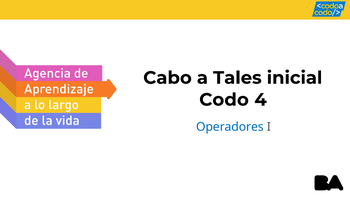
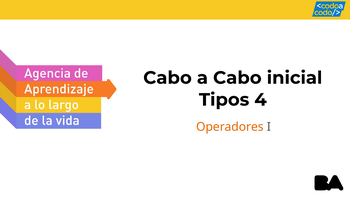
a Tales: Tales -> Cabo (237, 78)
Codo: Codo -> Tipos (224, 100)
Operadores colour: blue -> orange (230, 127)
